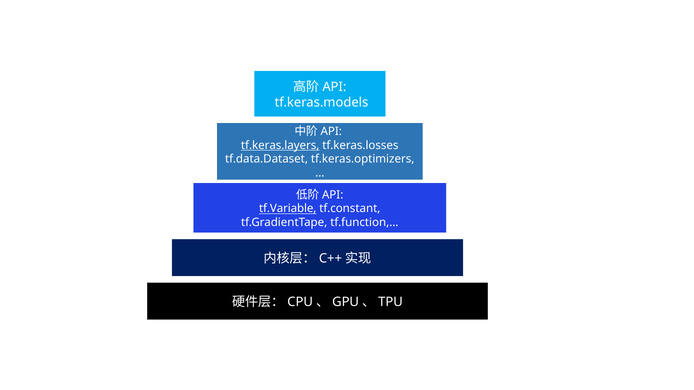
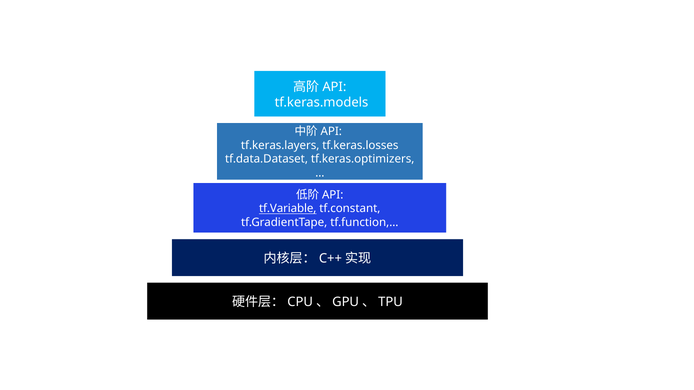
tf.keras.layers underline: present -> none (280, 145)
